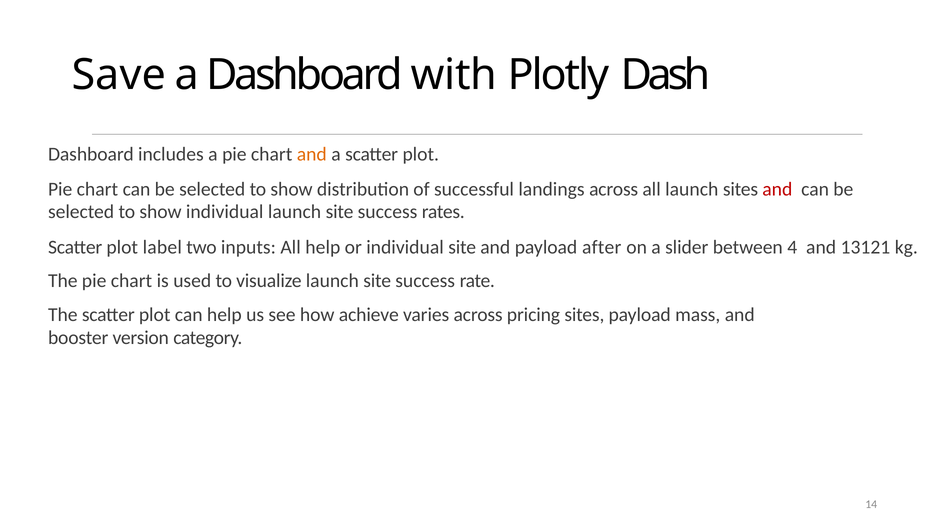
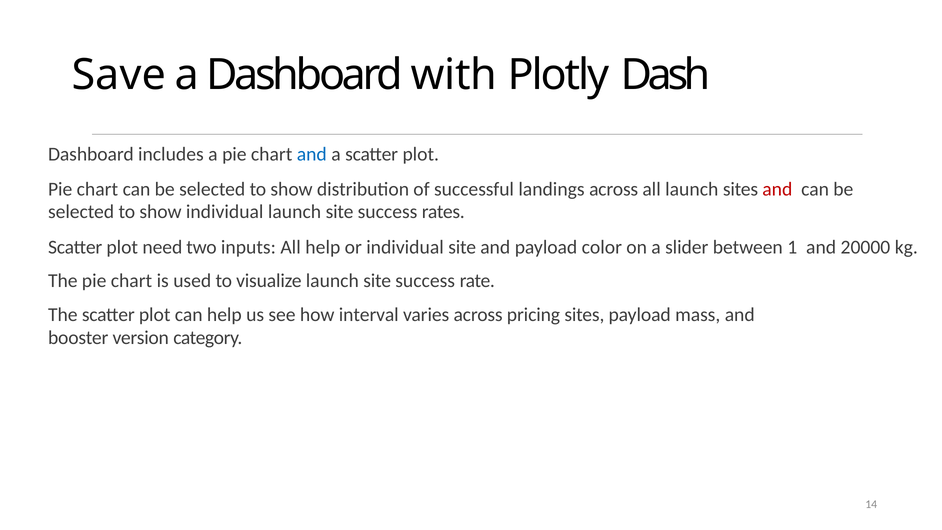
and colour: orange -> blue (312, 154)
label: label -> need (162, 247)
after: after -> color (602, 247)
4: 4 -> 1 (792, 247)
13121: 13121 -> 20000 (865, 247)
achieve: achieve -> interval (369, 315)
